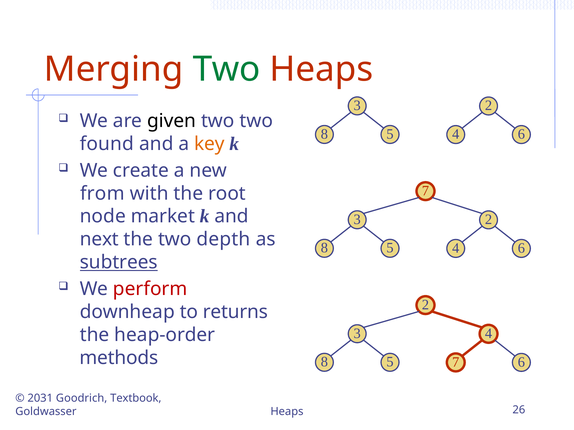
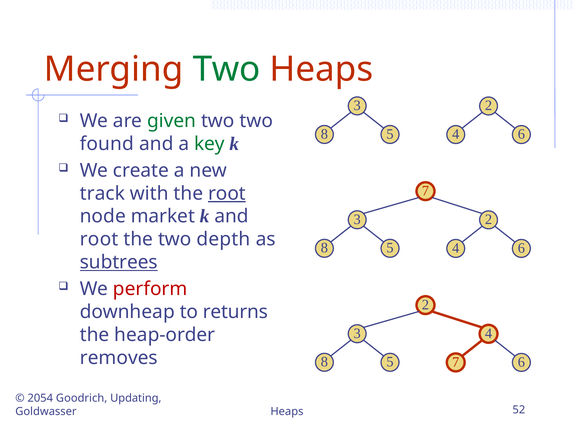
given colour: black -> green (172, 121)
key colour: orange -> green (209, 144)
from: from -> track (102, 194)
root underline: none -> present (227, 194)
next: next -> root (99, 240)
methods: methods -> removes (119, 358)
2031: 2031 -> 2054 (40, 399)
Textbook: Textbook -> Updating (136, 399)
26: 26 -> 52 (519, 410)
